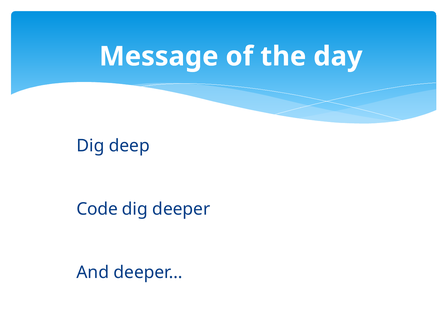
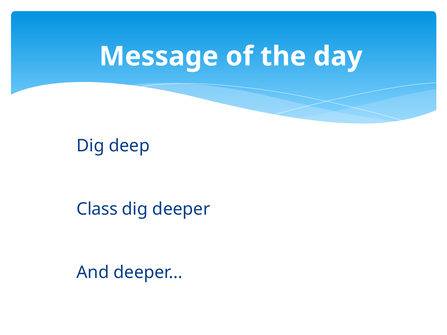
Code: Code -> Class (97, 209)
